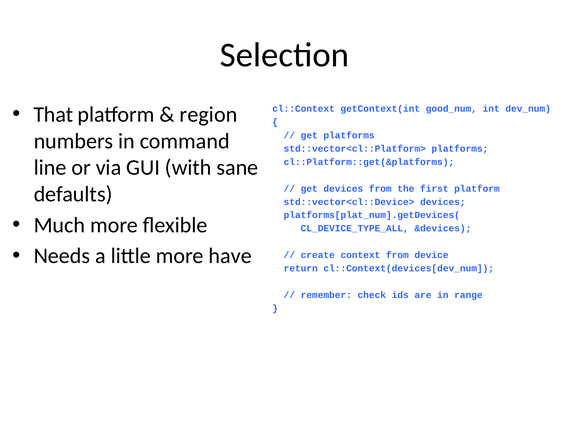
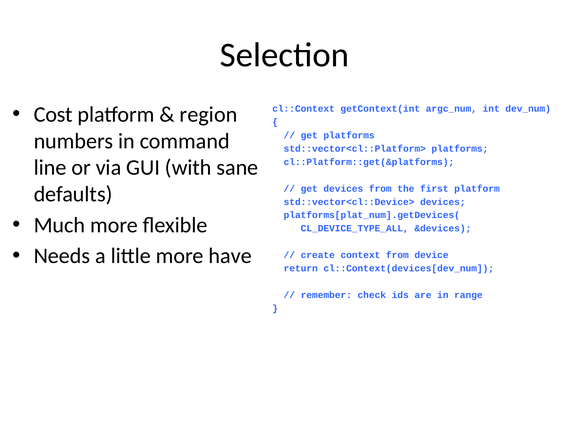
That: That -> Cost (53, 114)
good_num: good_num -> argc_num (451, 109)
